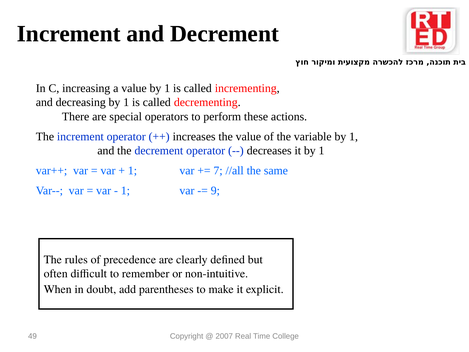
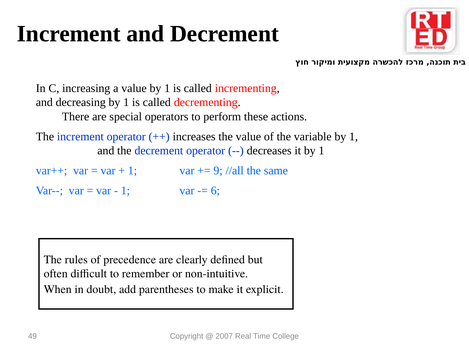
7: 7 -> 9 (218, 170)
9: 9 -> 6 (215, 190)
